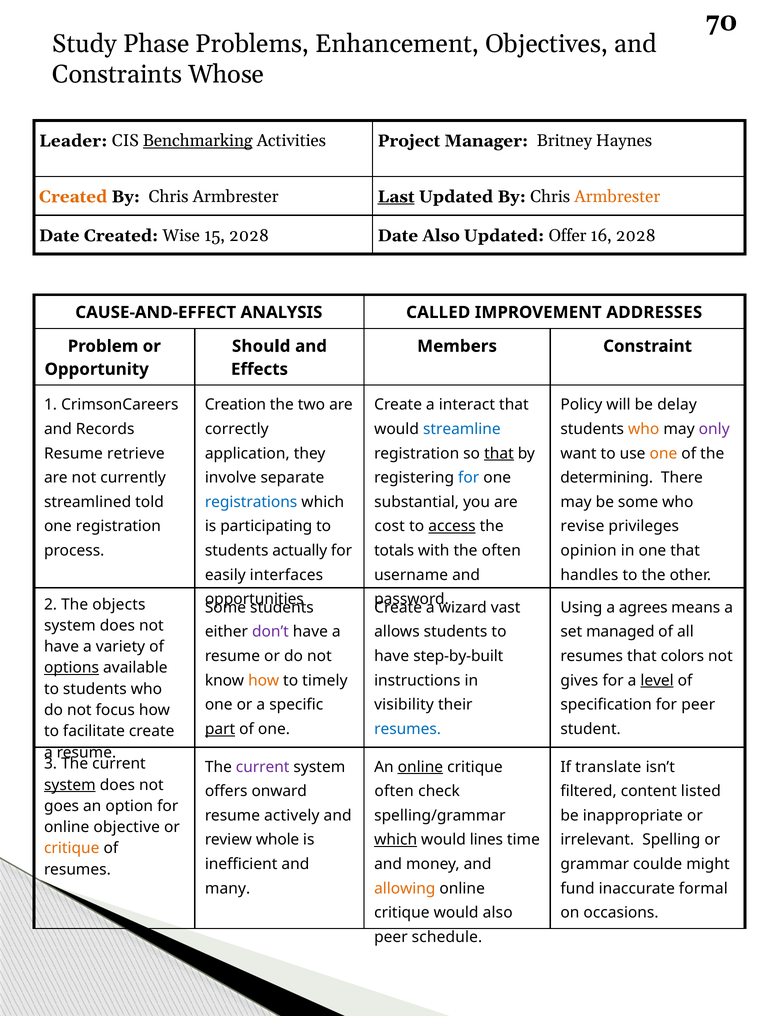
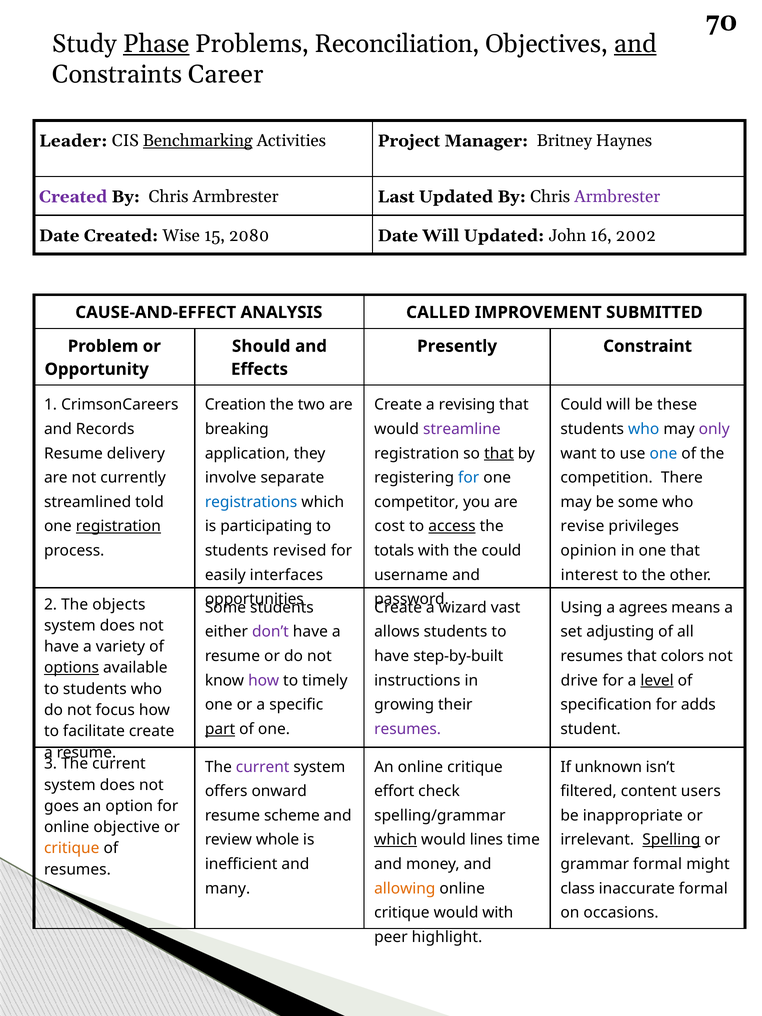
Phase underline: none -> present (156, 44)
Enhancement: Enhancement -> Reconciliation (397, 44)
and underline: none -> present (635, 44)
Whose: Whose -> Career (226, 74)
Created colour: orange -> purple (73, 197)
Last underline: present -> none (396, 197)
Armbrester colour: orange -> purple (617, 197)
15 2028: 2028 -> 2080 (249, 236)
Date Also: Also -> Will (441, 236)
Offer: Offer -> John (567, 236)
16 2028: 2028 -> 2002 (636, 236)
ADDRESSES: ADDRESSES -> SUBMITTED (654, 312)
Members: Members -> Presently (457, 346)
interact: interact -> revising (467, 405)
Policy: Policy -> Could (581, 405)
delay: delay -> these (677, 405)
correctly: correctly -> breaking (237, 429)
streamline colour: blue -> purple (462, 429)
who colour: orange -> blue (644, 429)
retrieve: retrieve -> delivery (136, 453)
one colour: orange -> blue (663, 453)
determining: determining -> competition (607, 478)
substantial: substantial -> competitor (417, 502)
registration underline: none -> present (118, 526)
actually: actually -> revised (300, 551)
the often: often -> could (501, 551)
handles: handles -> interest (589, 575)
managed: managed -> adjusting (620, 632)
how colour: orange -> purple (264, 681)
gives: gives -> drive (579, 681)
visibility: visibility -> growing (404, 705)
for peer: peer -> adds (698, 705)
resumes colour: blue -> purple (408, 729)
online underline: present -> none (420, 767)
translate: translate -> unknown (608, 767)
system underline: present -> none (70, 785)
often: often -> effort (394, 791)
listed: listed -> users (701, 791)
actively: actively -> scheme (292, 816)
Spelling underline: none -> present (671, 840)
grammar coulde: coulde -> formal (658, 864)
fund: fund -> class (578, 888)
would also: also -> with (498, 913)
schedule: schedule -> highlight (447, 937)
